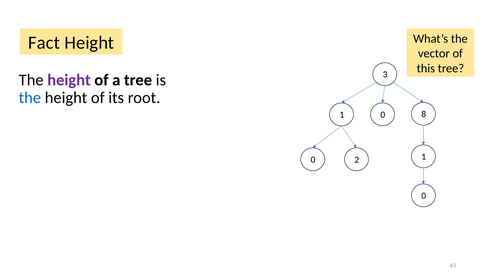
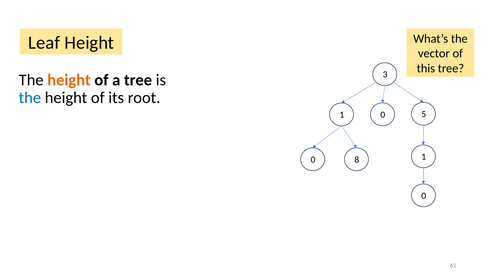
Fact: Fact -> Leaf (44, 43)
height colour: purple -> orange (69, 80)
8: 8 -> 5 (424, 114)
2: 2 -> 8 (357, 160)
